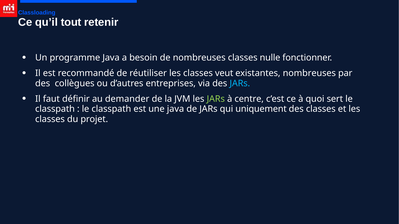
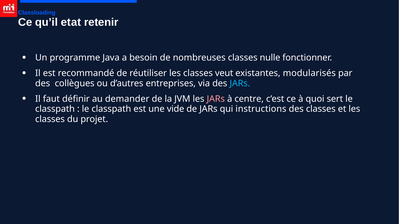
tout: tout -> etat (71, 22)
existantes nombreuses: nombreuses -> modularisés (309, 73)
JARs colour: light green -> pink (216, 99)
une java: java -> vide (176, 109)
uniquement: uniquement -> instructions (261, 109)
